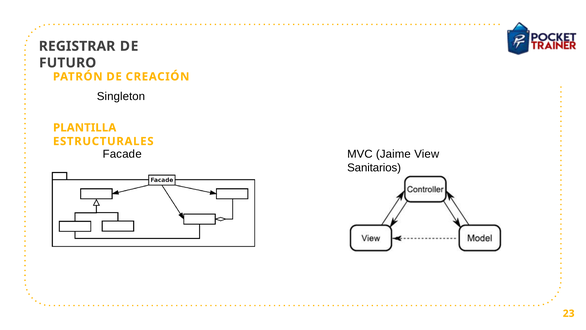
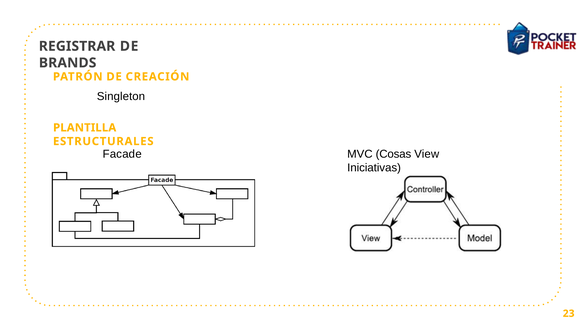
FUTURO: FUTURO -> BRANDS (68, 63)
Jaime: Jaime -> Cosas (393, 154)
Sanitarios: Sanitarios -> Iniciativas (374, 167)
